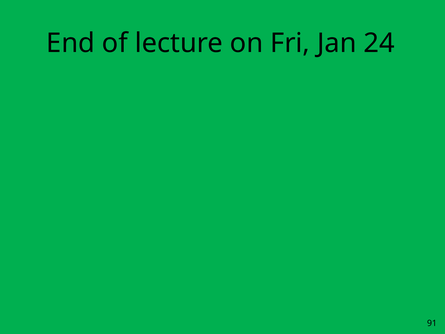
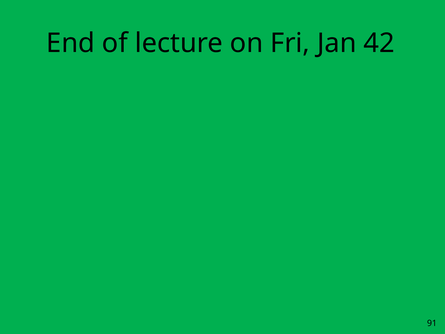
24: 24 -> 42 (379, 43)
